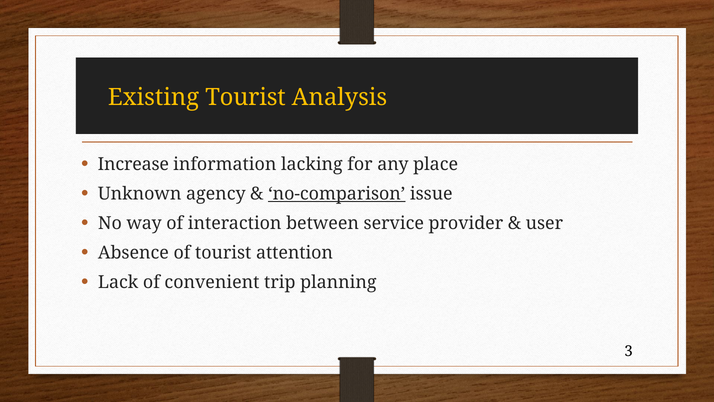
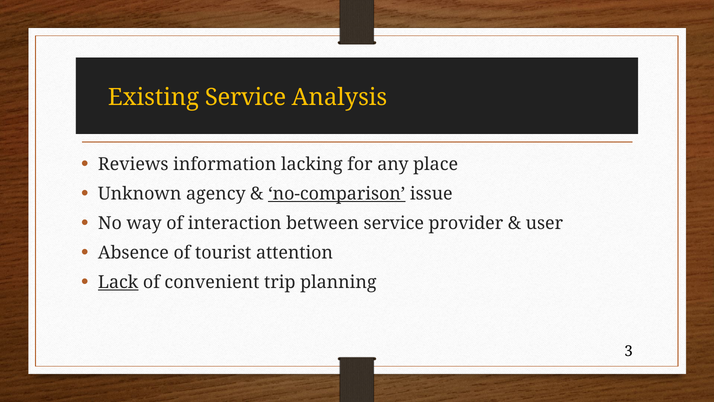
Existing Tourist: Tourist -> Service (246, 97)
Increase: Increase -> Reviews (133, 164)
Lack underline: none -> present (118, 282)
